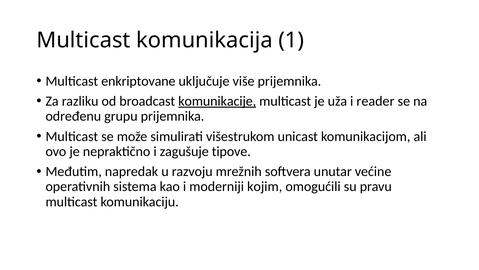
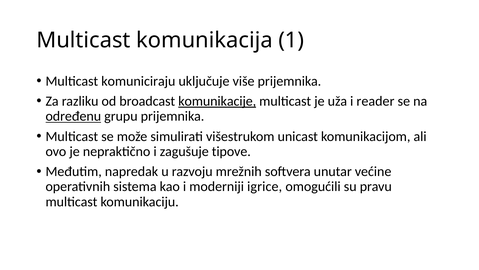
enkriptovane: enkriptovane -> komuniciraju (138, 81)
određenu underline: none -> present (73, 116)
kojim: kojim -> igrice (265, 186)
